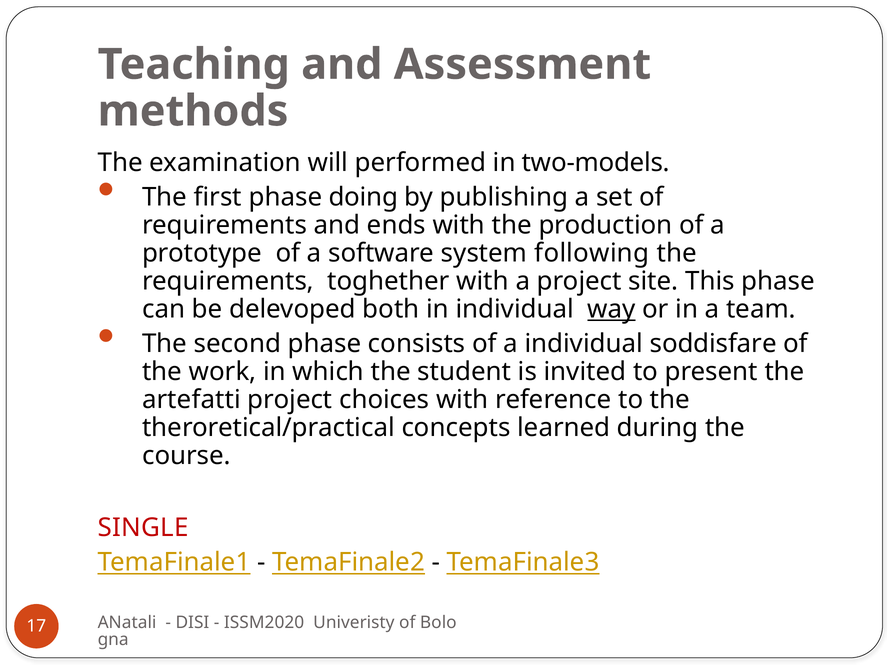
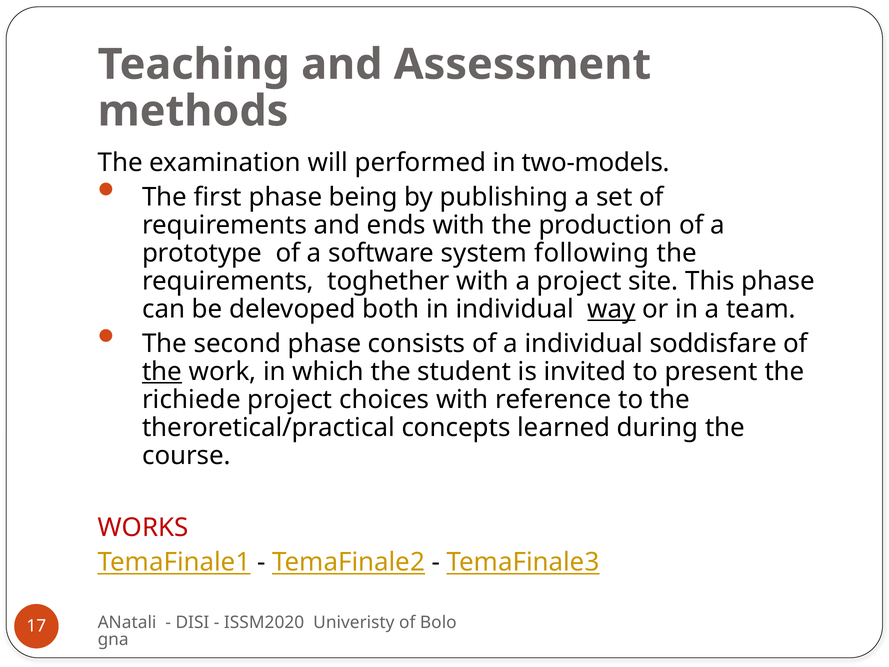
doing: doing -> being (363, 197)
the underline: none -> present (162, 371)
artefatti: artefatti -> richiede (191, 399)
SINGLE: SINGLE -> WORKS (143, 527)
